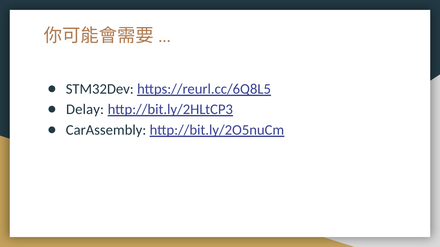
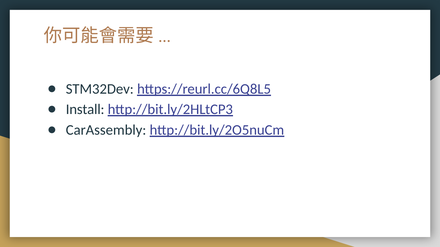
Delay: Delay -> Install (85, 110)
